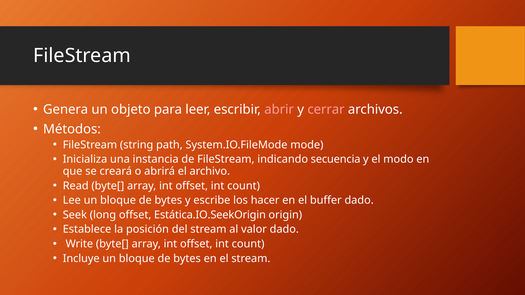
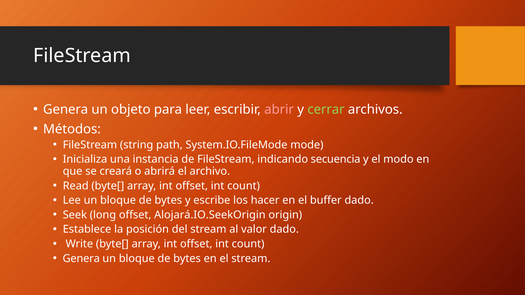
cerrar colour: pink -> light green (326, 110)
Estática.IO.SeekOrigin: Estática.IO.SeekOrigin -> Alojará.IO.SeekOrigin (210, 215)
Incluye: Incluye -> Genera (81, 259)
